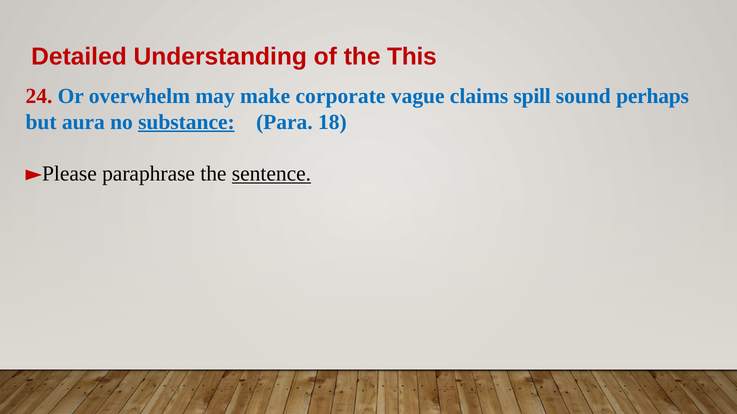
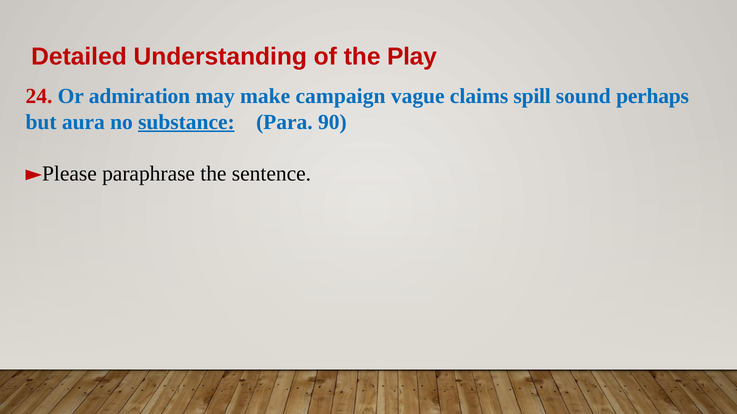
This: This -> Play (412, 57)
overwhelm: overwhelm -> admiration (140, 97)
corporate: corporate -> campaign (341, 97)
18: 18 -> 90 (332, 122)
sentence underline: present -> none (271, 174)
